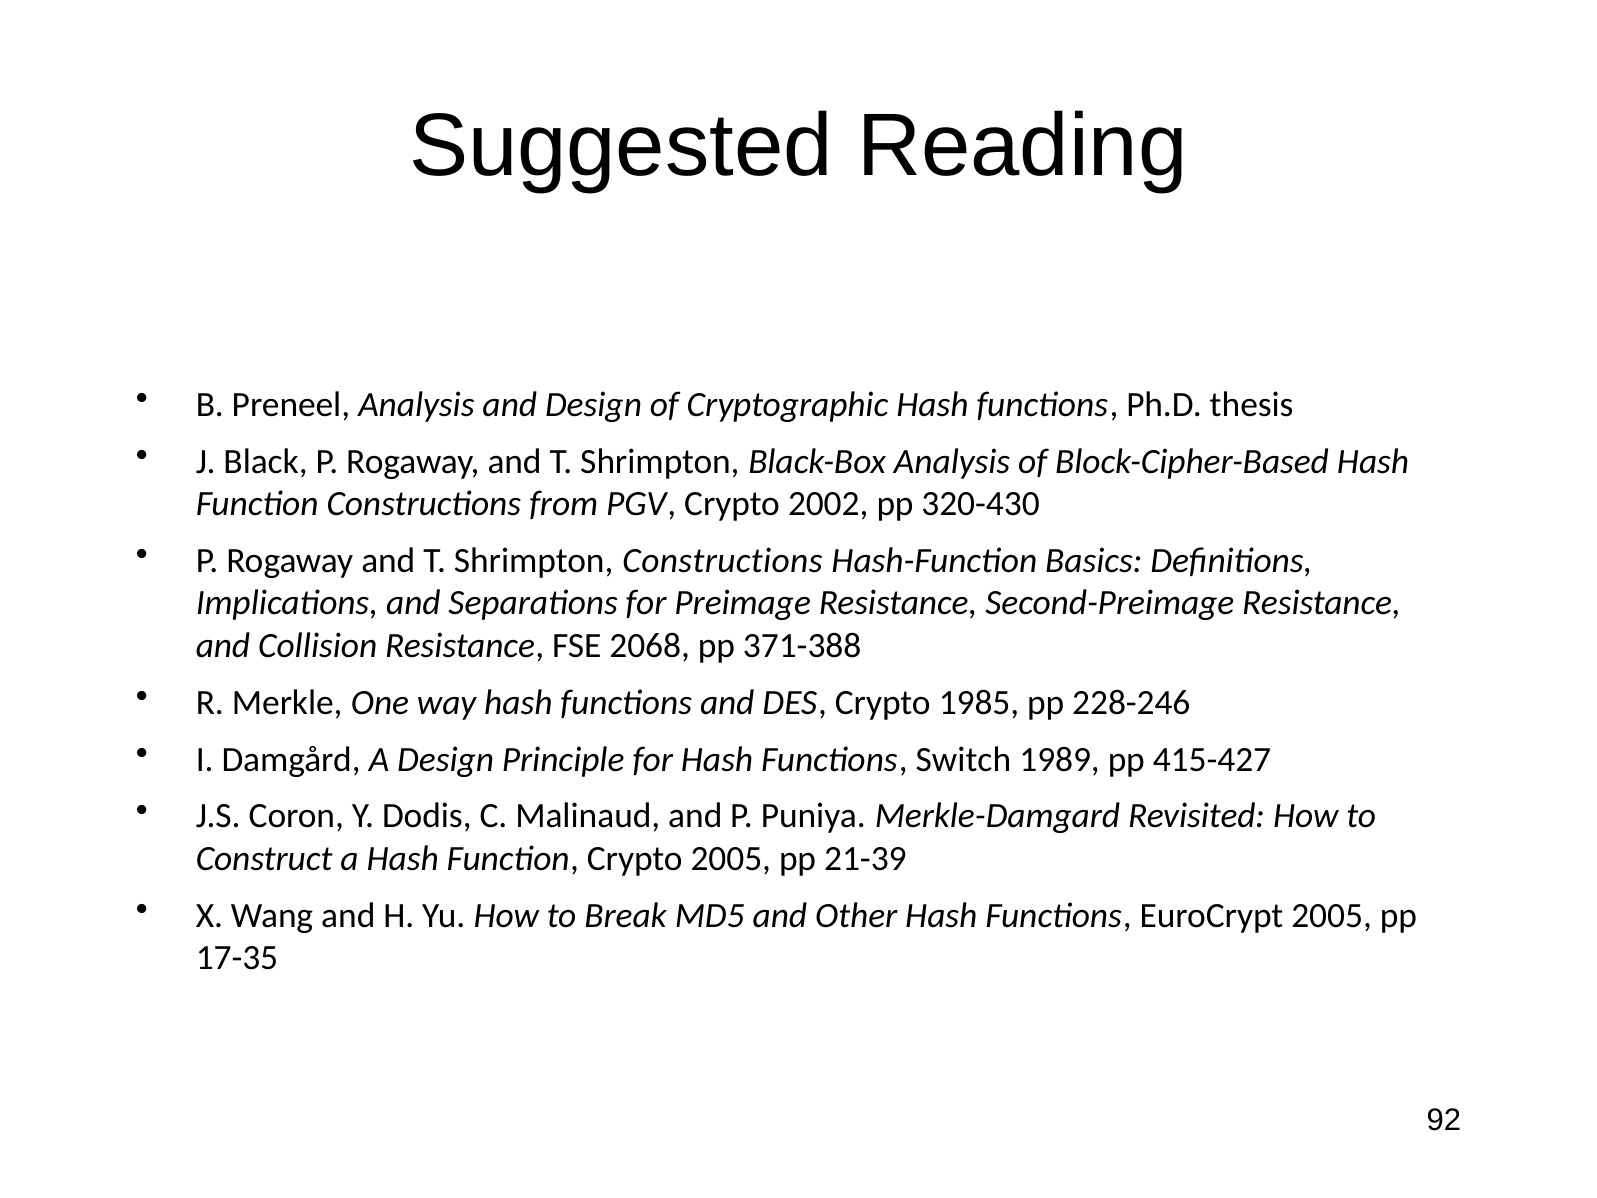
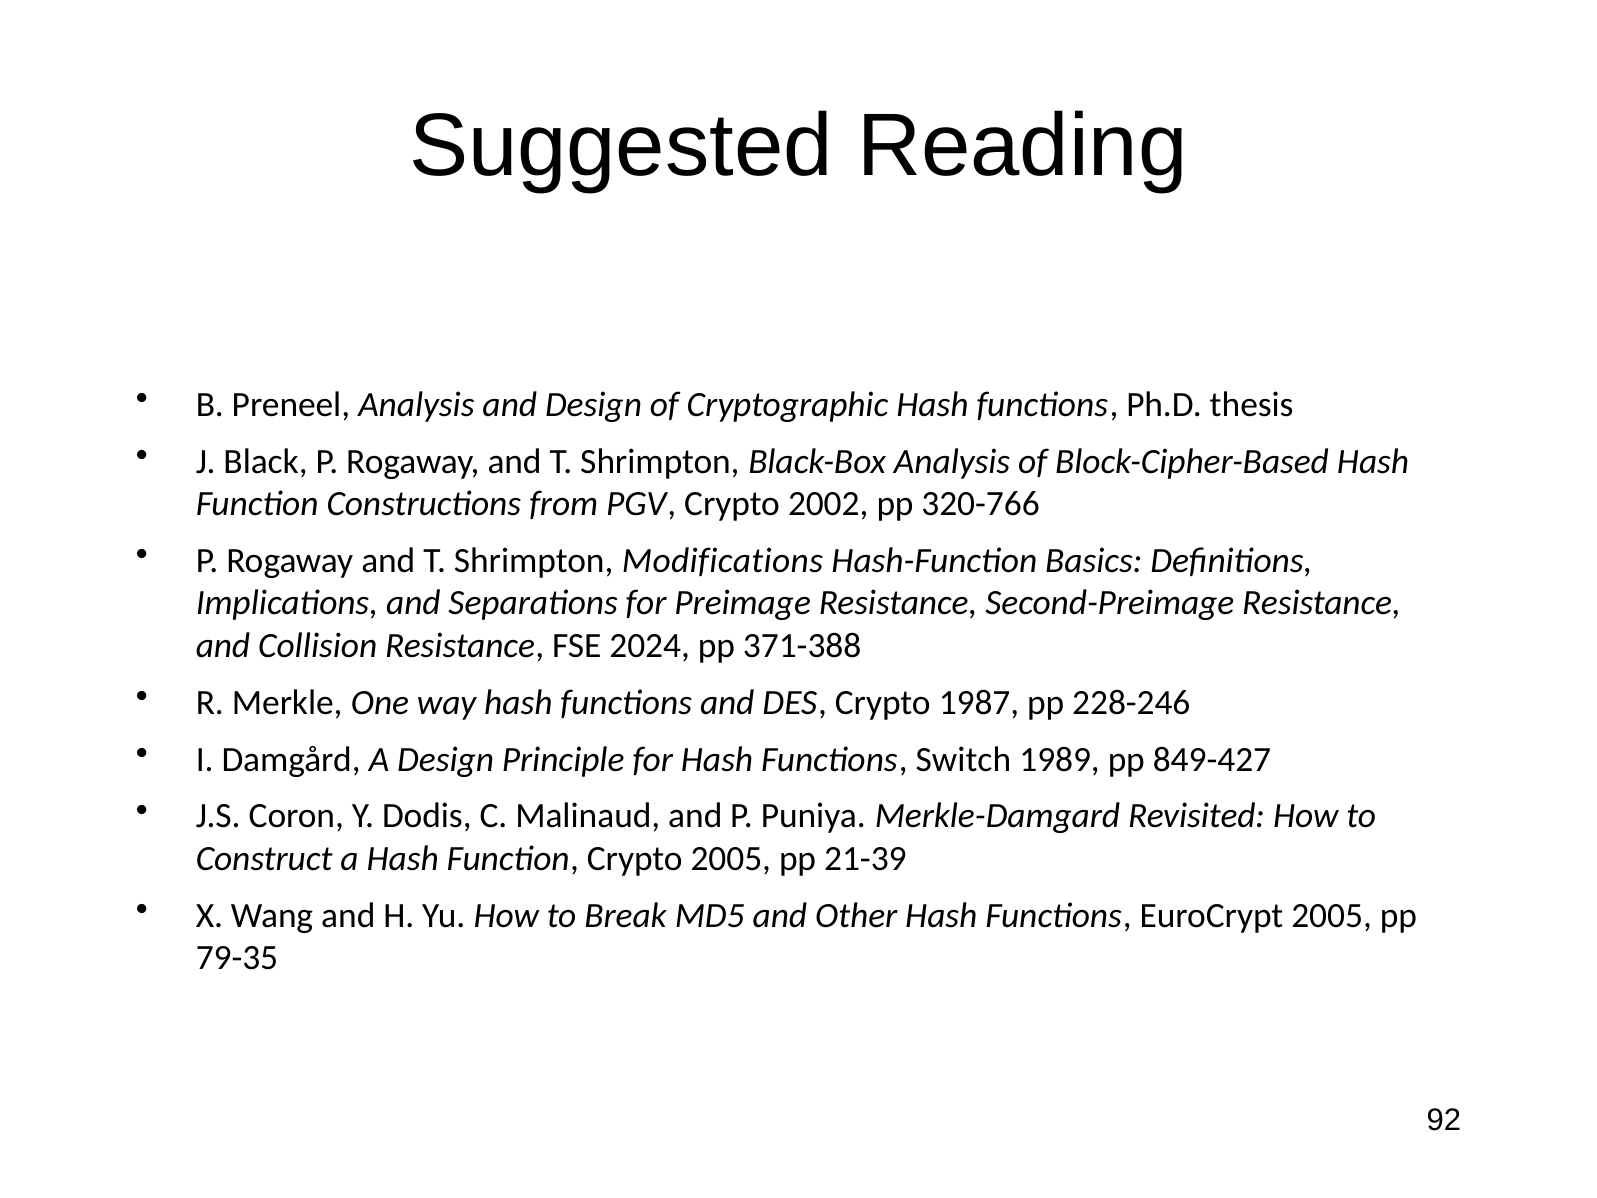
320-430: 320-430 -> 320-766 (981, 504)
Shrimpton Constructions: Constructions -> Modifications (722, 561)
2068: 2068 -> 2024 (650, 646)
1985: 1985 -> 1987 (979, 702)
415-427: 415-427 -> 849-427 (1212, 759)
17-35: 17-35 -> 79-35 (237, 958)
